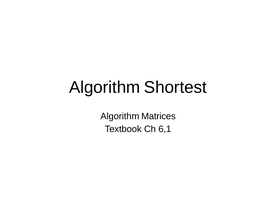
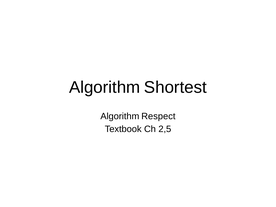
Matrices: Matrices -> Respect (158, 116)
6,1: 6,1 -> 2,5 (165, 129)
